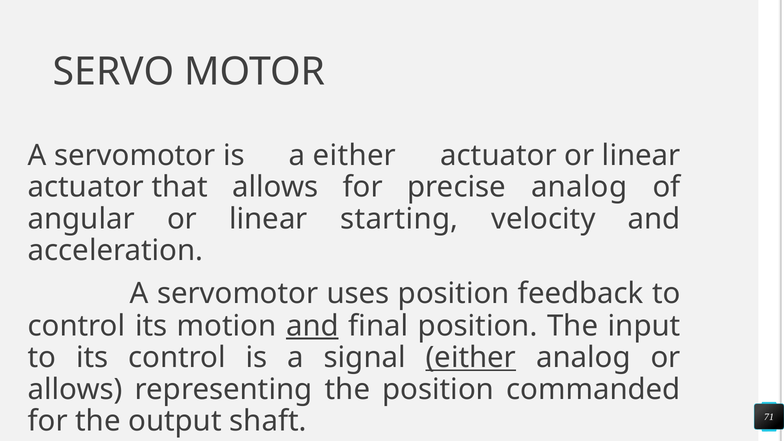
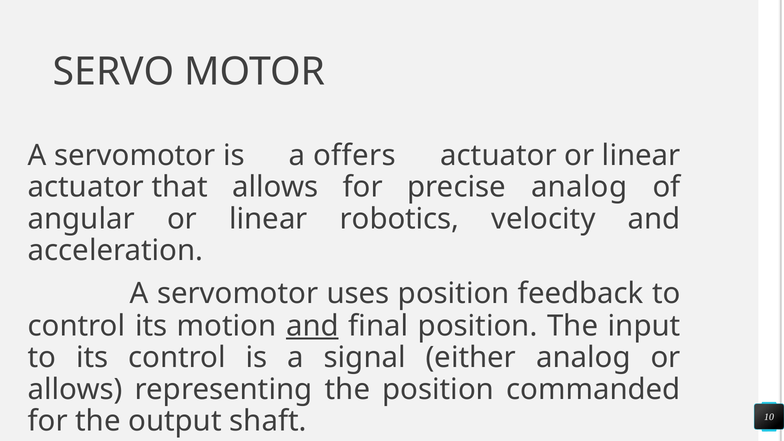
a either: either -> offers (354, 155)
starting: starting -> robotics (400, 219)
either underline: present -> none (471, 358)
71: 71 -> 10 (769, 417)
